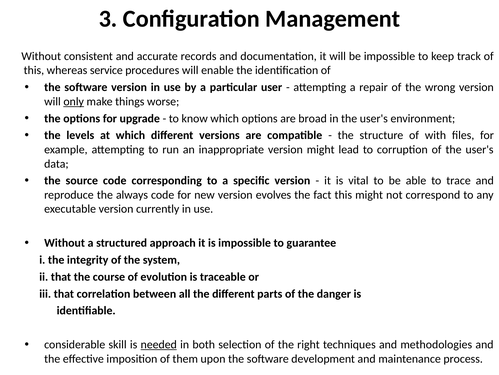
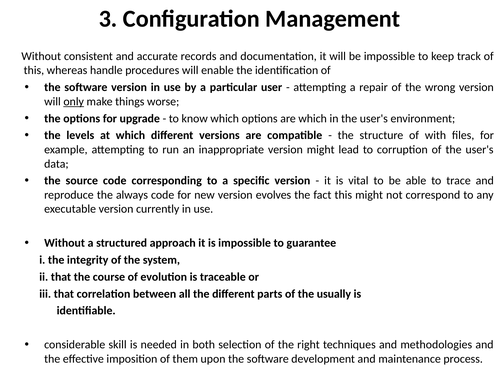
service: service -> handle (106, 70)
are broad: broad -> which (313, 118)
danger: danger -> usually (334, 293)
needed underline: present -> none (159, 344)
